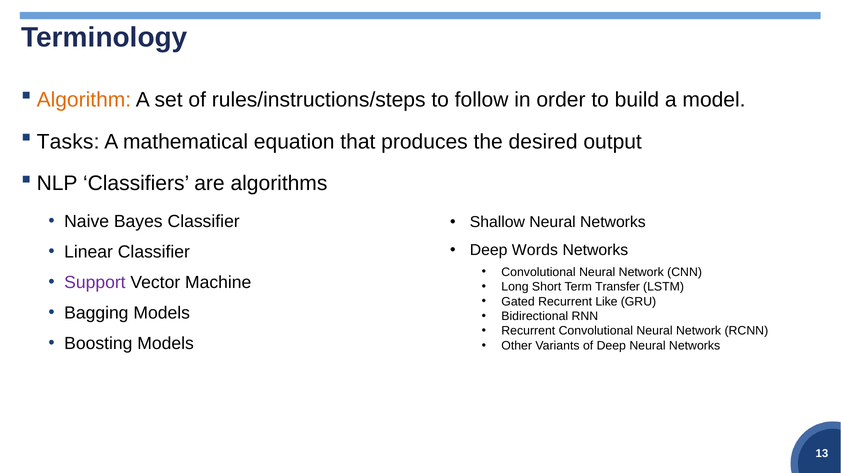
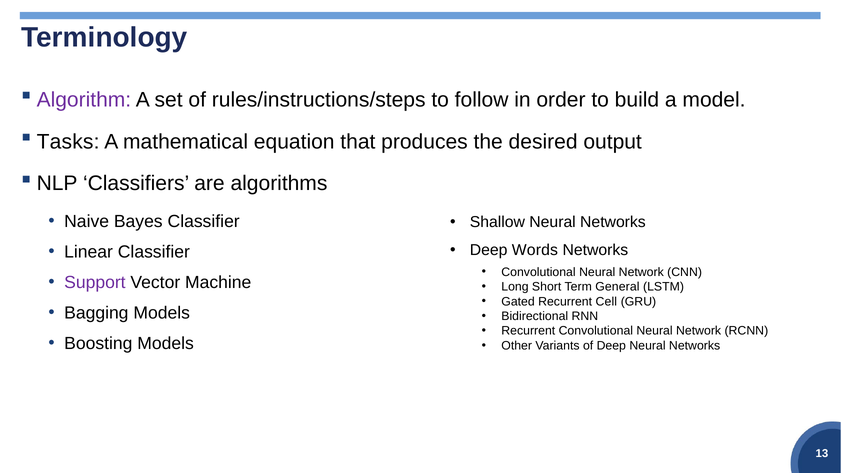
Algorithm colour: orange -> purple (84, 100)
Transfer: Transfer -> General (617, 287)
Like: Like -> Cell (606, 302)
